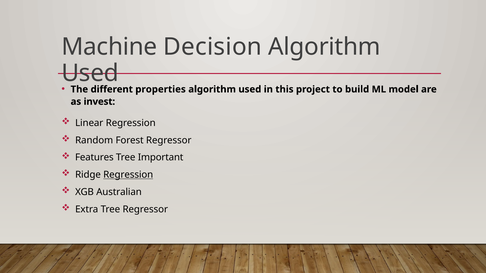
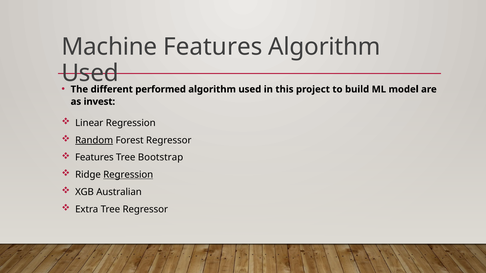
Machine Decision: Decision -> Features (213, 47)
properties: properties -> performed (161, 89)
Random underline: none -> present (94, 140)
Important: Important -> Bootstrap (161, 158)
